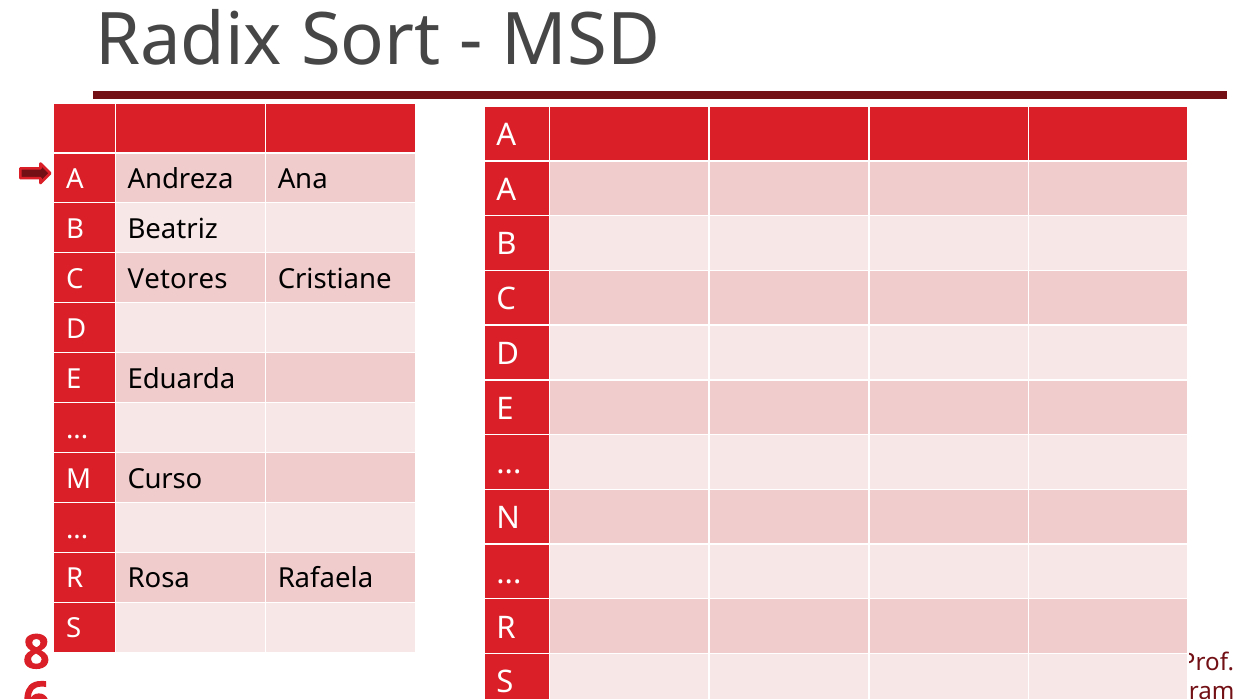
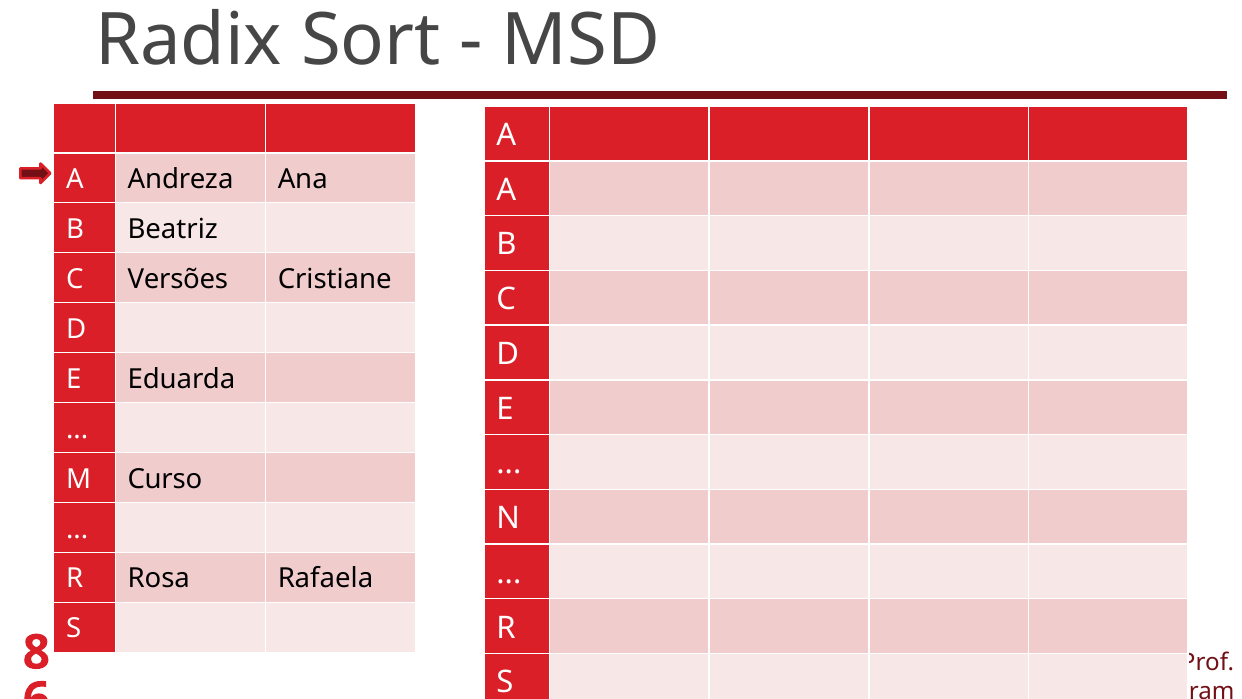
Vetores: Vetores -> Versões (178, 279)
